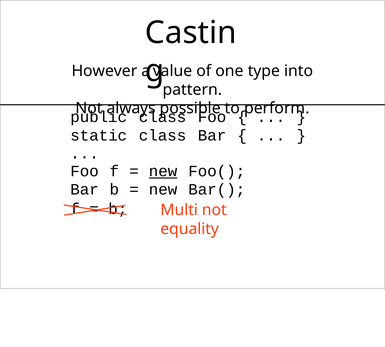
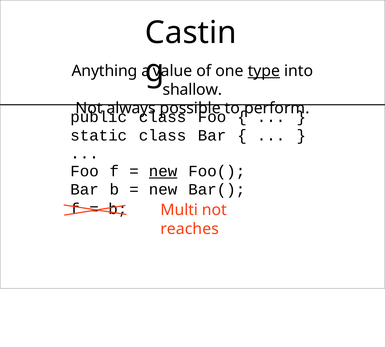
However: However -> Anything (104, 71)
type underline: none -> present (264, 71)
pattern: pattern -> shallow (192, 90)
equality: equality -> reaches (190, 229)
